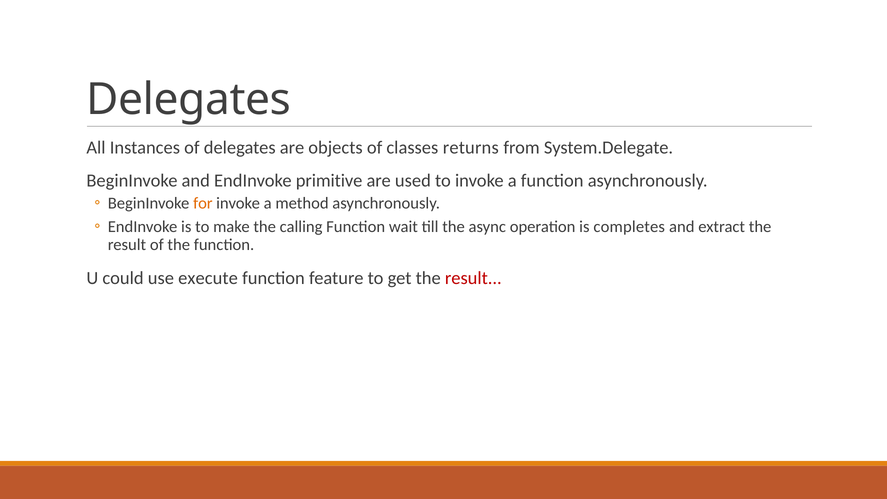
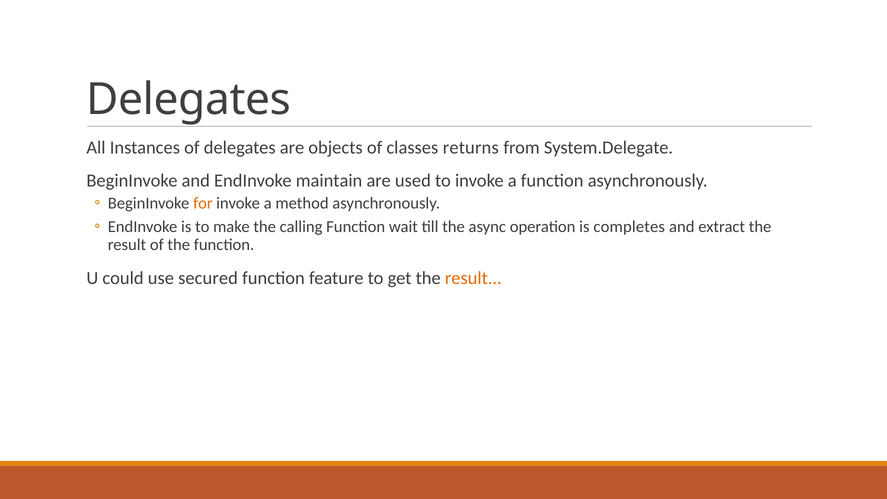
primitive: primitive -> maintain (329, 180)
execute: execute -> secured (208, 278)
result colour: red -> orange (473, 278)
